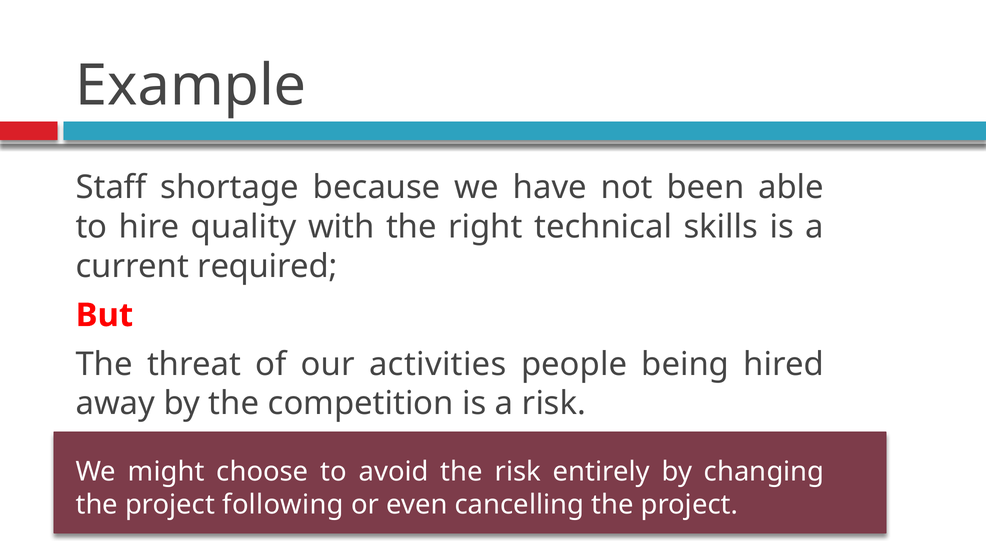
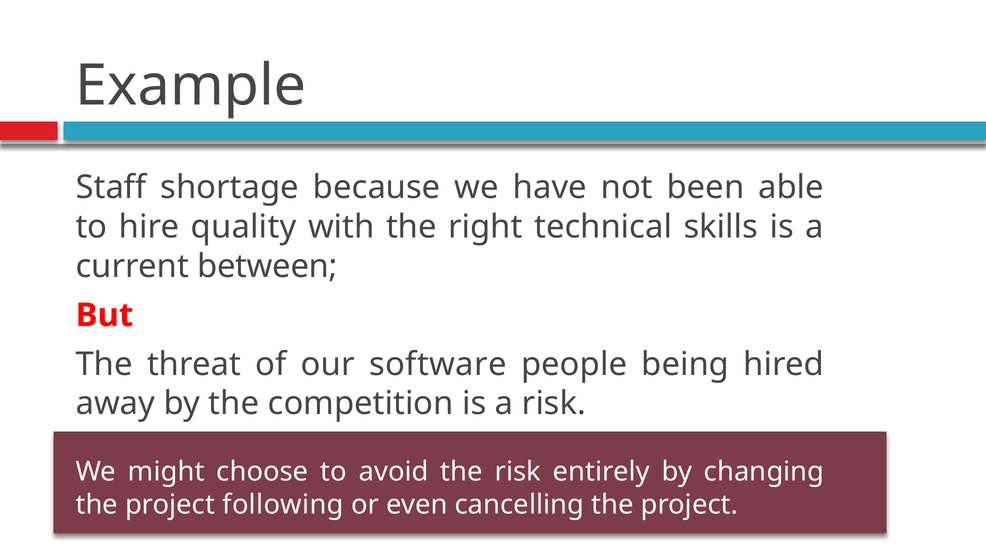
required: required -> between (267, 267)
activities: activities -> software (438, 365)
